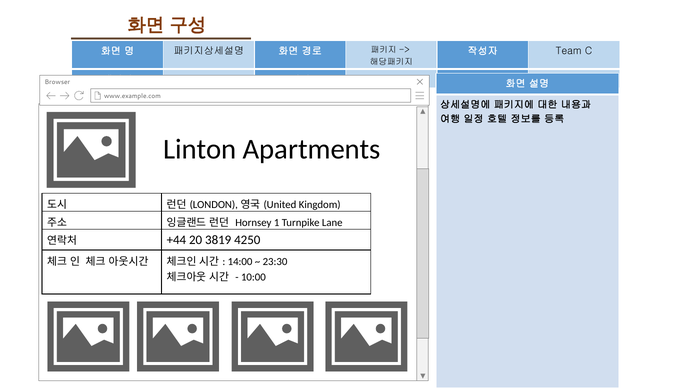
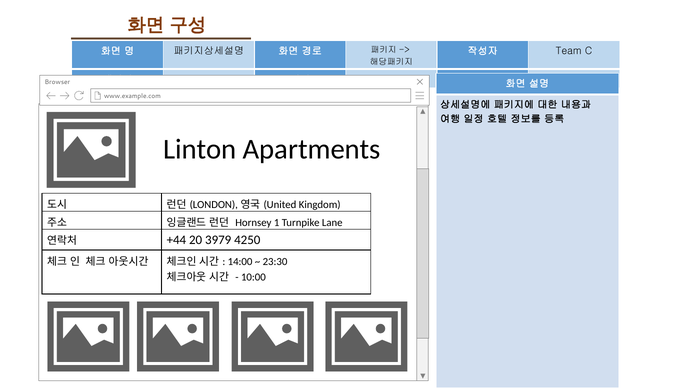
3819: 3819 -> 3979 (218, 240)
